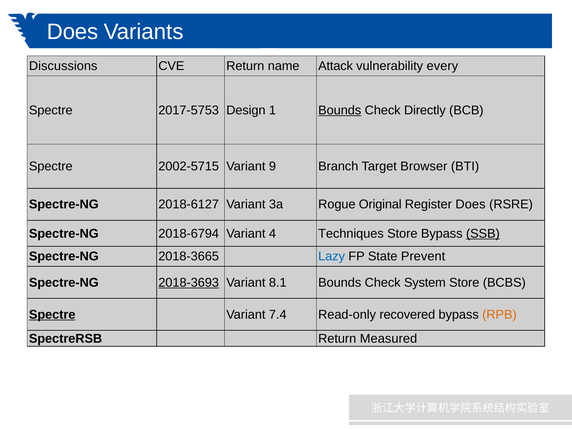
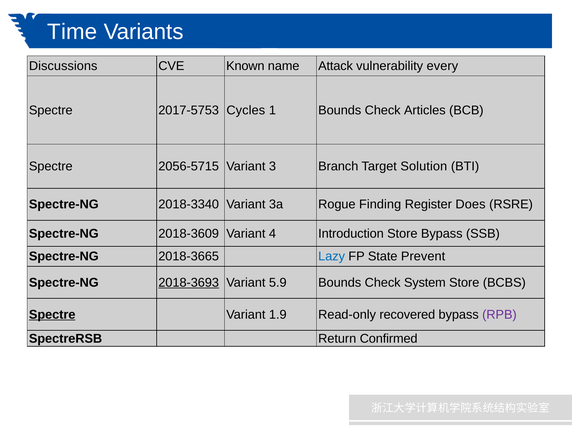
Does: Does -> Time (72, 32)
CVE Return: Return -> Known (245, 66)
Design: Design -> Cycles (246, 110)
Bounds underline: present -> none (340, 110)
Directly: Directly -> Articles (425, 110)
2002-5715: 2002-5715 -> 2056-5715 (189, 166)
9: 9 -> 3 (272, 166)
Browser: Browser -> Solution (424, 166)
2018-6127: 2018-6127 -> 2018-3340 (189, 204)
Original: Original -> Finding (380, 204)
2018-6794: 2018-6794 -> 2018-3609 (189, 233)
Techniques: Techniques -> Introduction (351, 233)
SSB underline: present -> none (483, 233)
8.1: 8.1 -> 5.9 (278, 282)
7.4: 7.4 -> 1.9 (278, 315)
RPB colour: orange -> purple (499, 315)
Measured: Measured -> Confirmed (389, 338)
